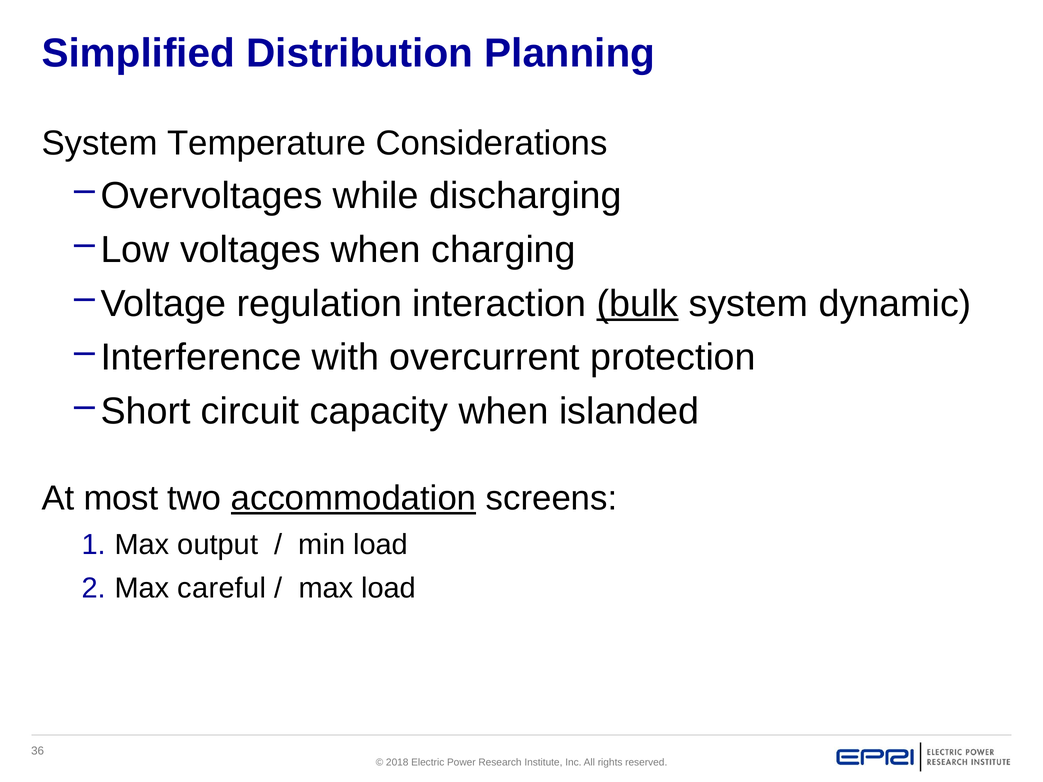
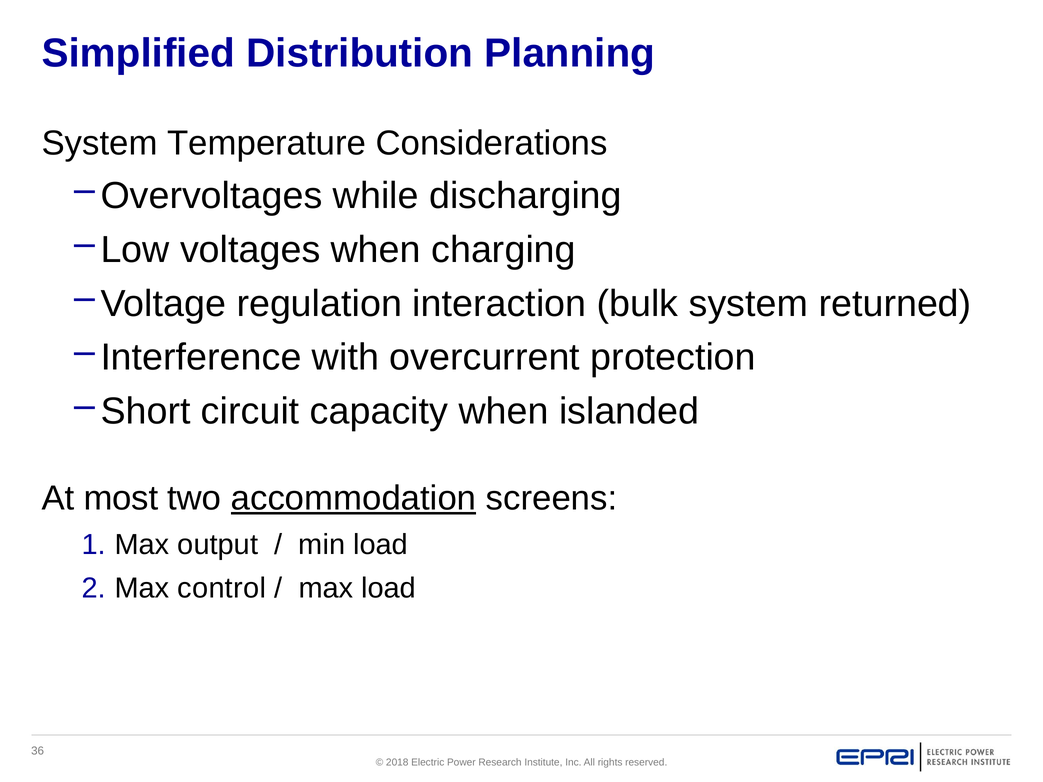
bulk underline: present -> none (638, 304)
dynamic: dynamic -> returned (895, 304)
careful: careful -> control (222, 589)
